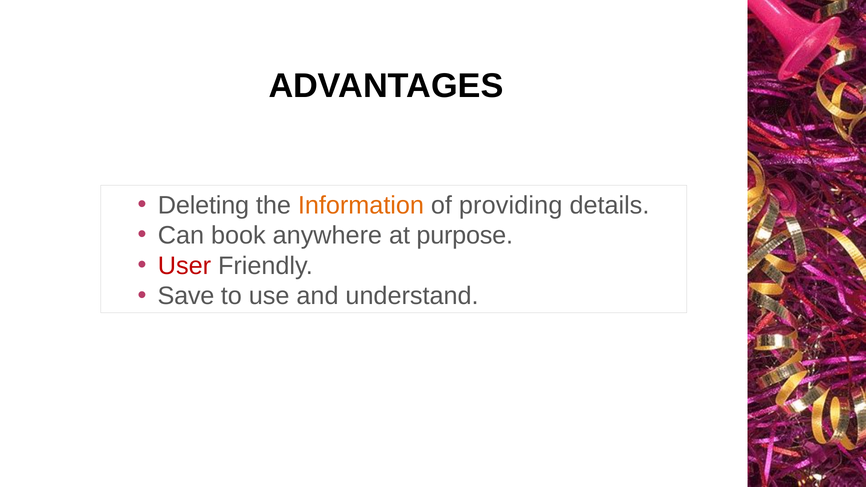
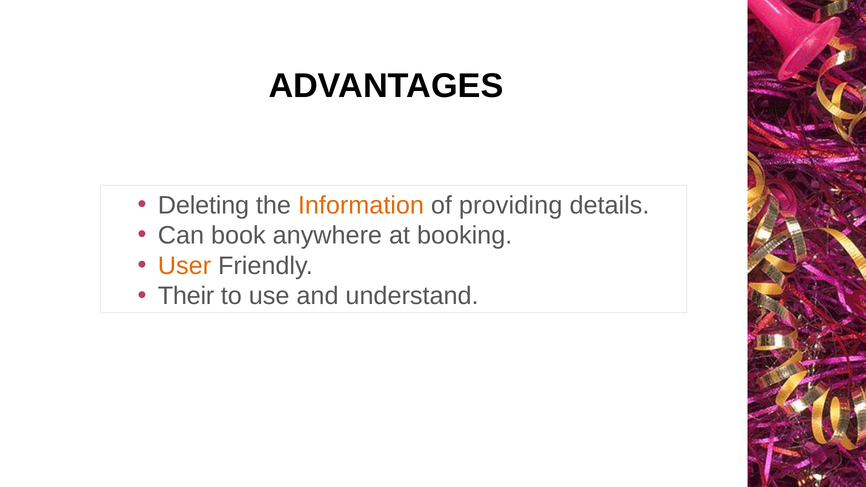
purpose: purpose -> booking (465, 236)
User colour: red -> orange (185, 266)
Save: Save -> Their (186, 296)
